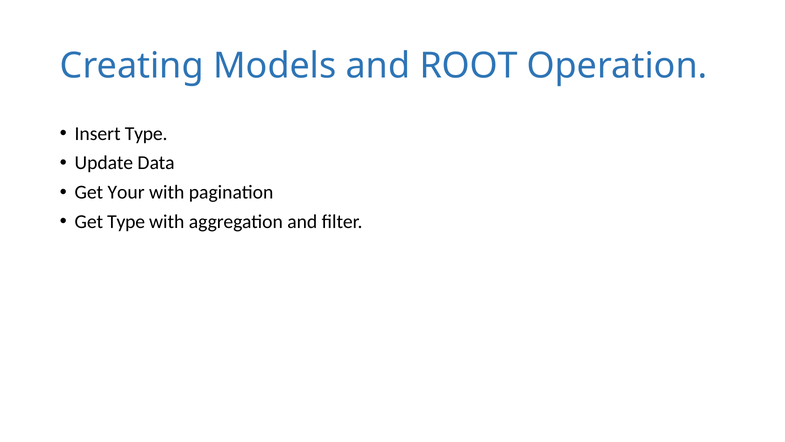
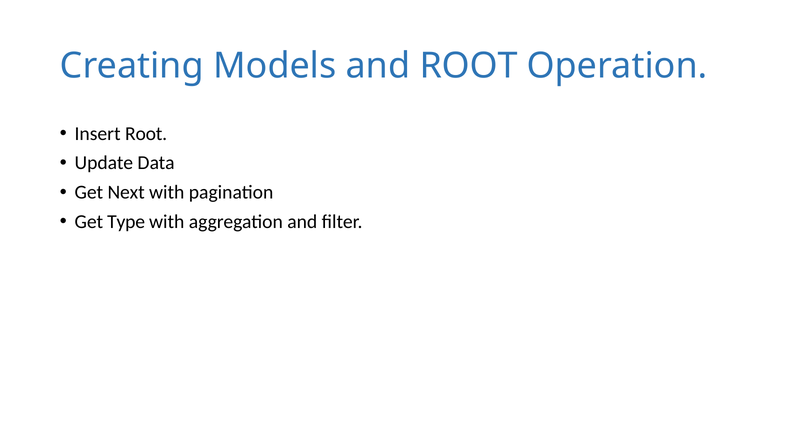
Insert Type: Type -> Root (146, 133)
Your: Your -> Next (126, 192)
